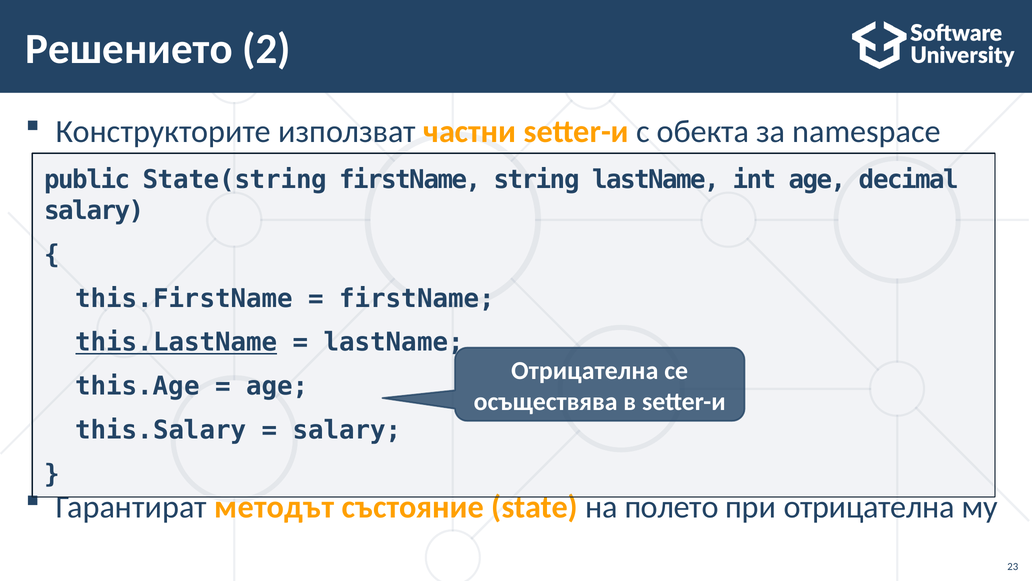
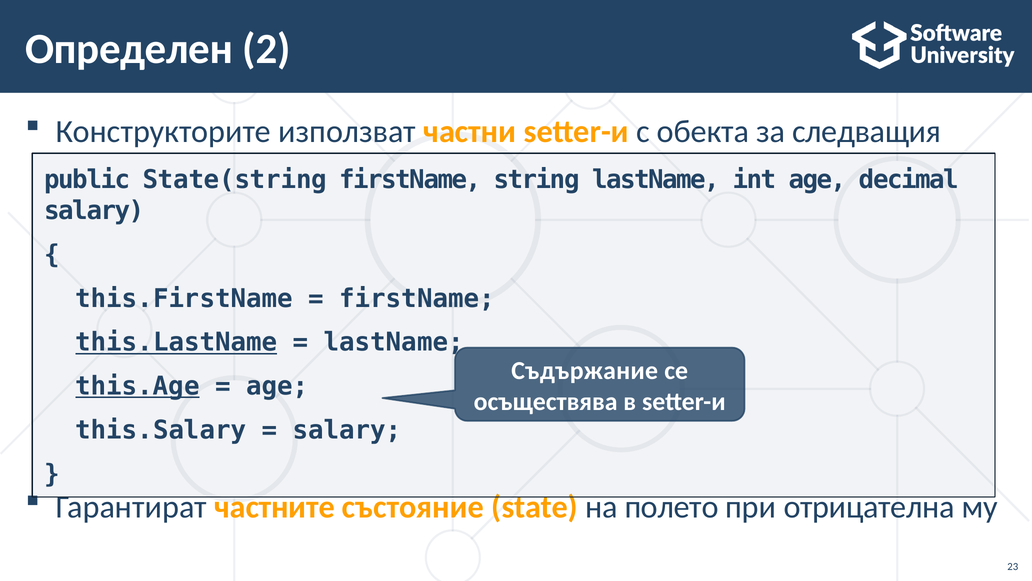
Решението: Решението -> Определен (129, 49)
namespace: namespace -> следващия (867, 132)
Отрицателна: Отрицателна -> Съдържание (585, 370)
this.Age underline: none -> present (137, 386)
методът: методът -> частните (275, 506)
